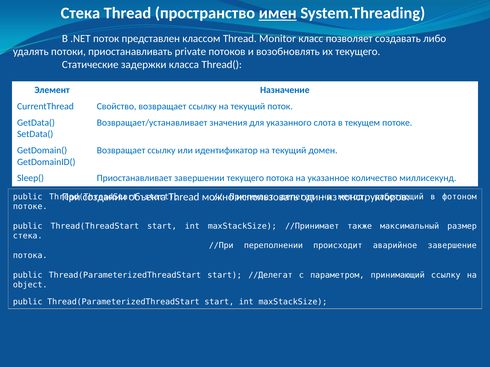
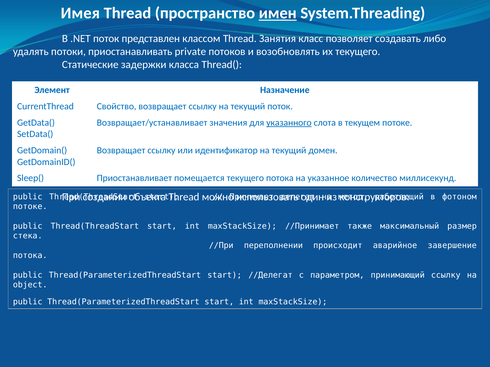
Стека: Стека -> Имея (80, 13)
Monitor: Monitor -> Занятия (278, 39)
указанного underline: none -> present (289, 123)
завершении: завершении -> помещается (199, 178)
